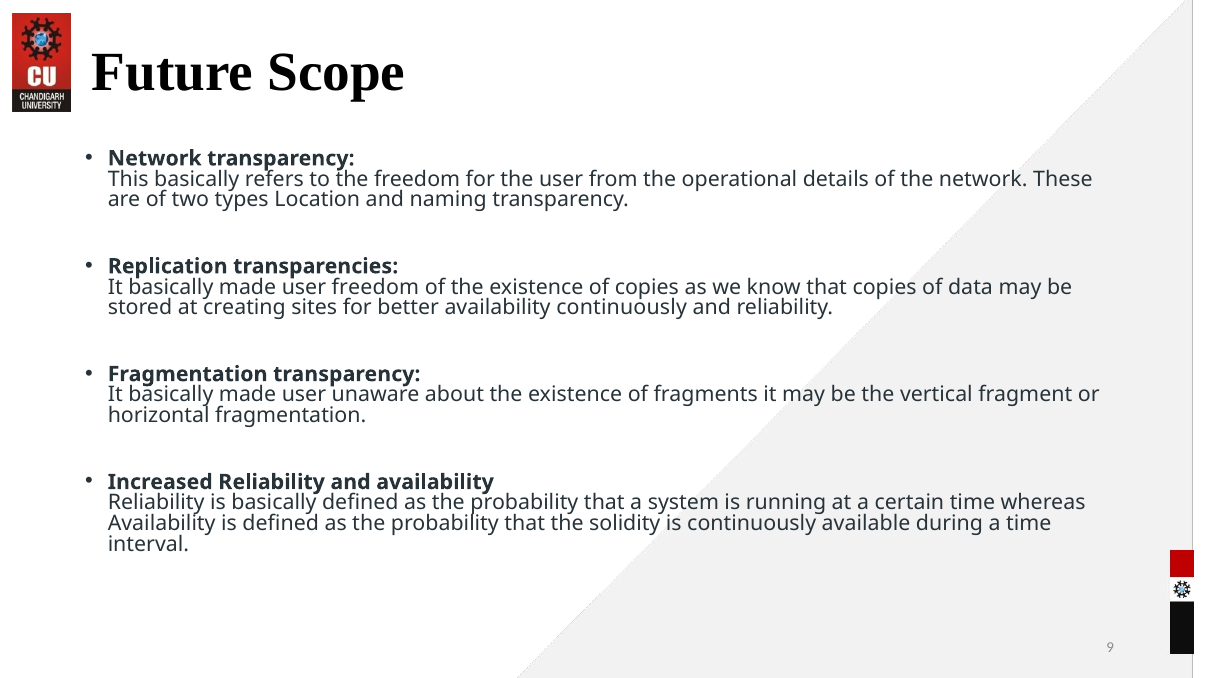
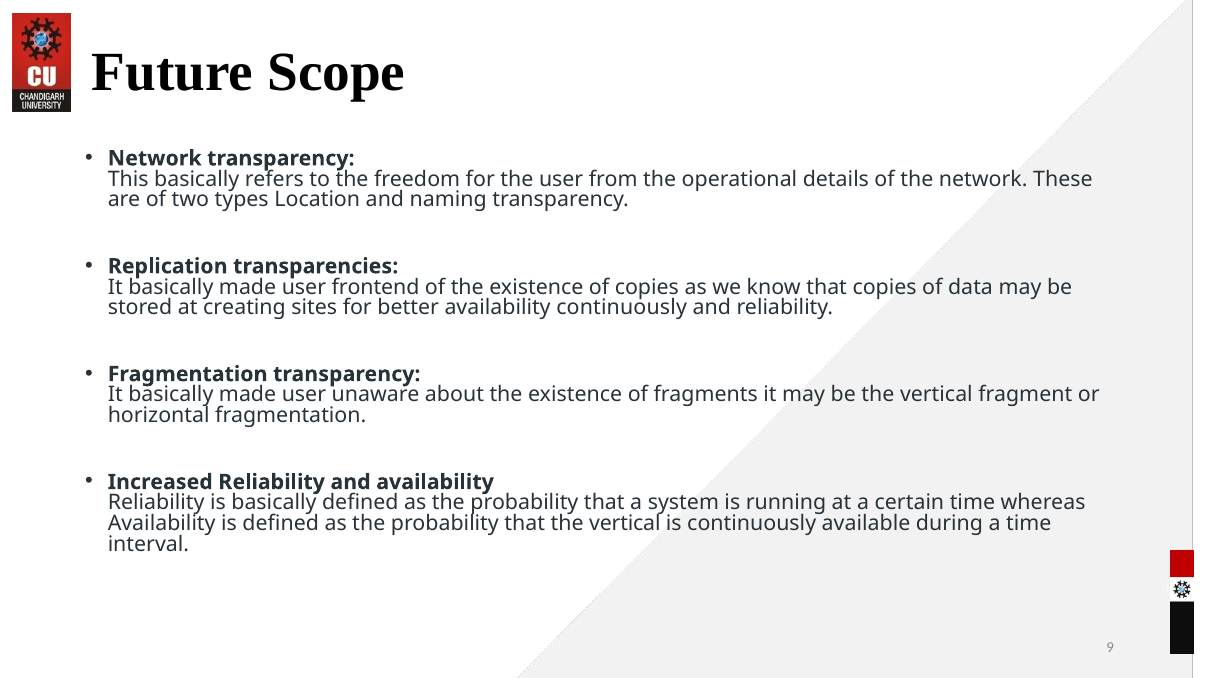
user freedom: freedom -> frontend (376, 287)
that the solidity: solidity -> vertical (625, 524)
